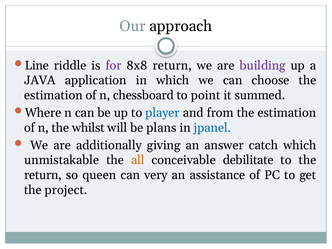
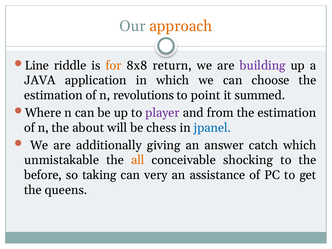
approach colour: black -> orange (181, 26)
for colour: purple -> orange (113, 65)
chessboard: chessboard -> revolutions (143, 95)
player colour: blue -> purple (163, 113)
whilst: whilst -> about (88, 128)
plans: plans -> chess (161, 128)
debilitate: debilitate -> shocking (248, 160)
return: return -> before (43, 175)
queen: queen -> taking (99, 175)
project: project -> queens (66, 190)
